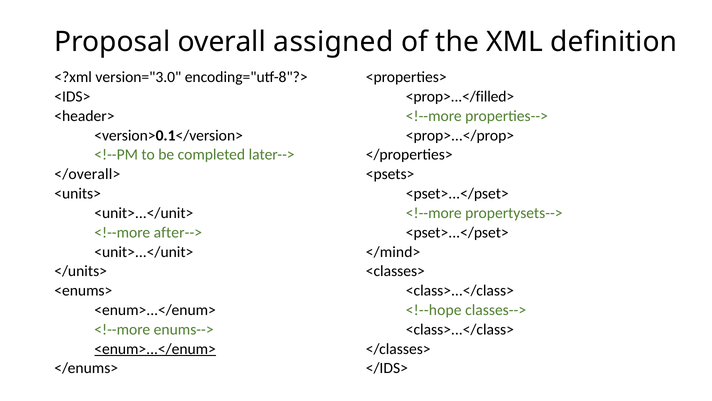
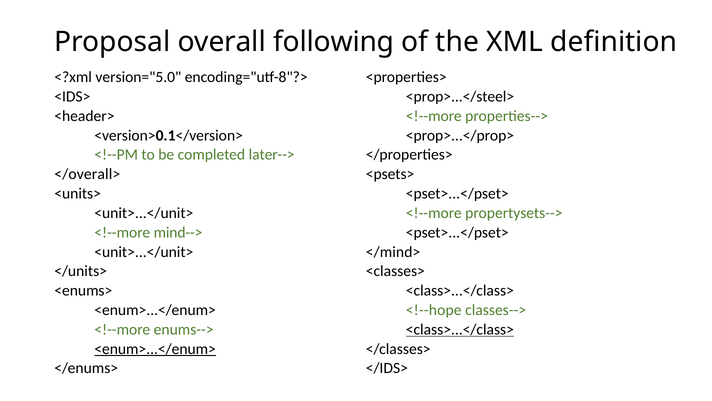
assigned: assigned -> following (334, 42)
version="3.0: version="3.0 -> version="5.0 (138, 77)
<prop>...</filled>: <prop>...</filled> -> <prop>...</steel> (460, 97)
after-->: after--> -> mind--> (178, 232)
<class>...</class> underline: none -> present (460, 329)
